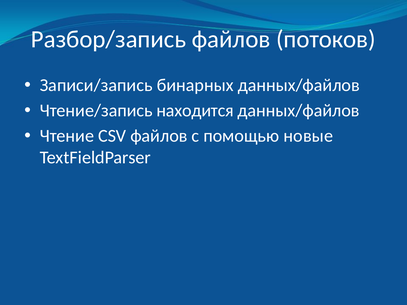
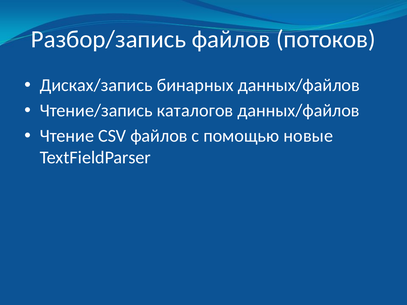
Записи/запись: Записи/запись -> Дисках/запись (96, 85)
находится: находится -> каталогов (195, 111)
